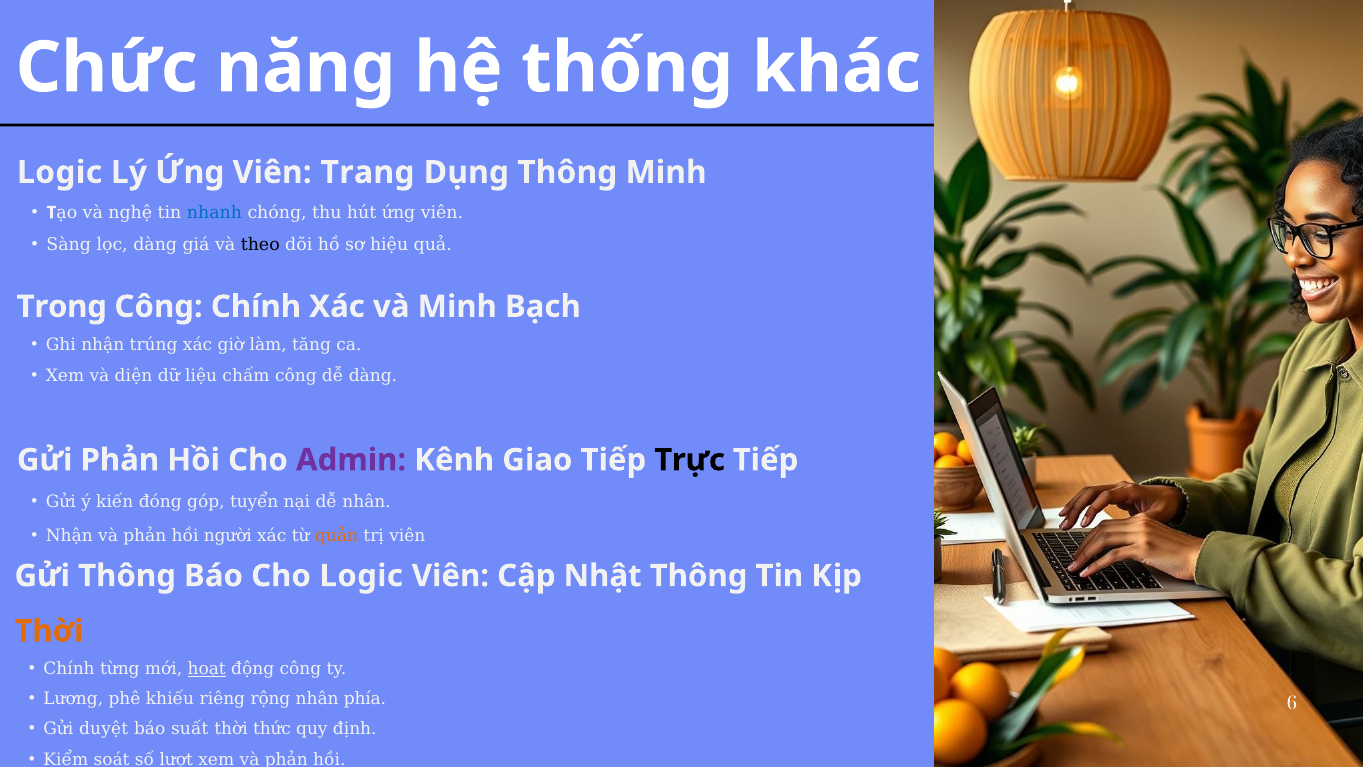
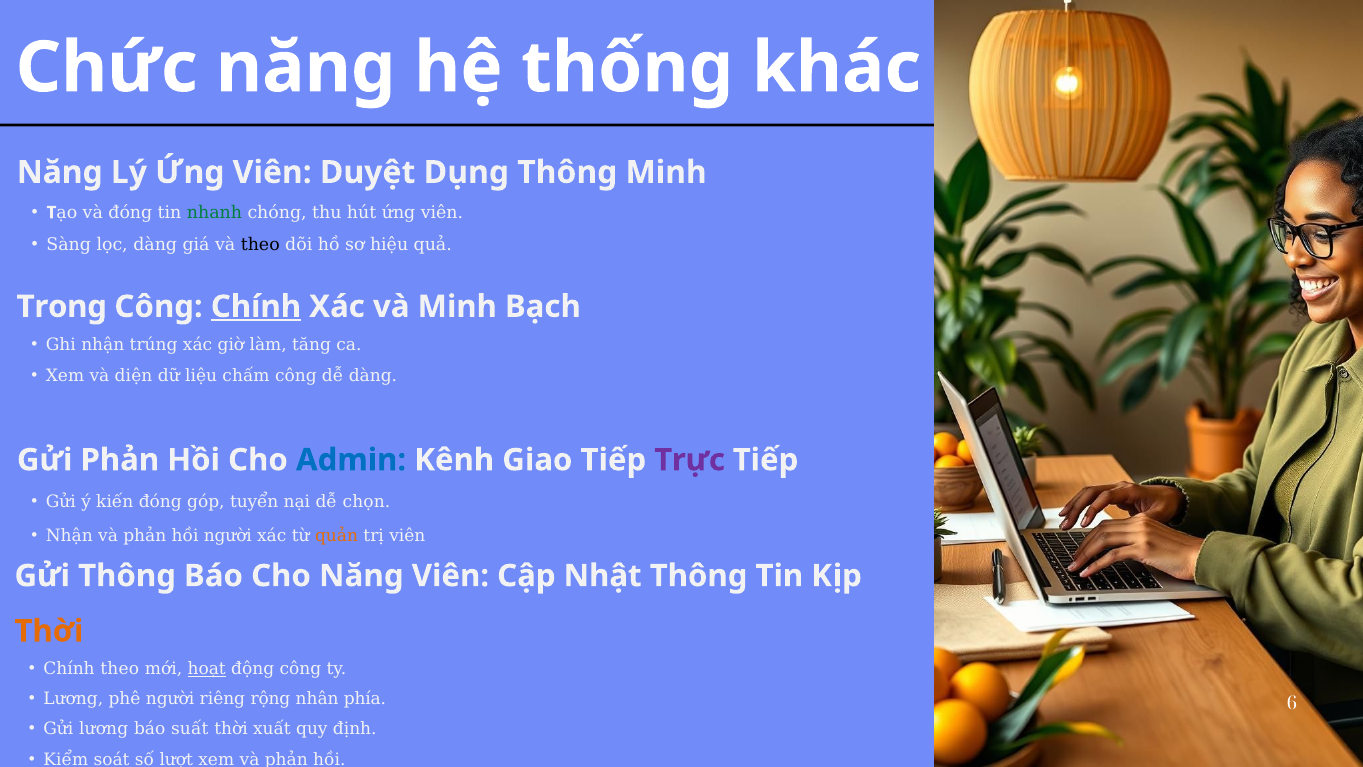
Logic: Logic -> Năng (60, 172)
Trang: Trang -> Duyệt (368, 172)
và nghệ: nghệ -> đóng (130, 212)
nhanh colour: blue -> green (214, 212)
Chính underline: none -> present (256, 307)
Admin colour: purple -> blue (351, 460)
Trực colour: black -> purple (690, 460)
dễ nhân: nhân -> chọn (366, 501)
Cho Logic: Logic -> Năng (361, 576)
Chính từng: từng -> theo (120, 669)
phê khiếu: khiếu -> người (170, 699)
Gửi duyệt: duyệt -> lương (104, 729)
thức: thức -> xuất (272, 729)
